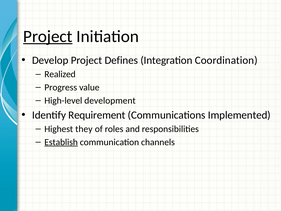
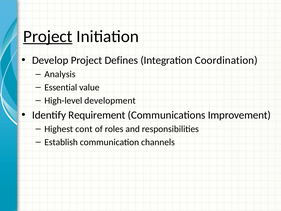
Realized: Realized -> Analysis (60, 74)
Progress: Progress -> Essential (61, 87)
Implemented: Implemented -> Improvement (239, 115)
they: they -> cont (84, 129)
Establish underline: present -> none (61, 142)
